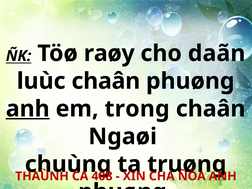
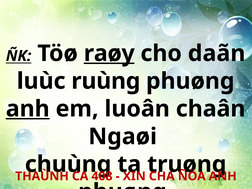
raøy underline: none -> present (109, 53)
luùc chaân: chaân -> ruùng (106, 81)
trong: trong -> luoân (137, 109)
